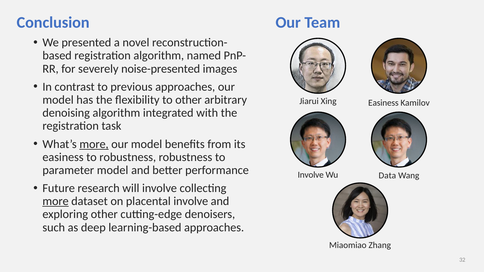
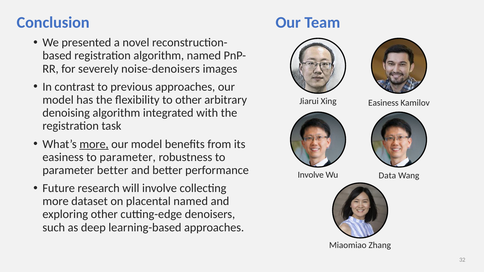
noise-presented: noise-presented -> noise-denoisers (161, 69)
easiness to robustness: robustness -> parameter (128, 157)
parameter model: model -> better (113, 170)
more underline: present -> none (56, 201)
placental involve: involve -> named (191, 201)
